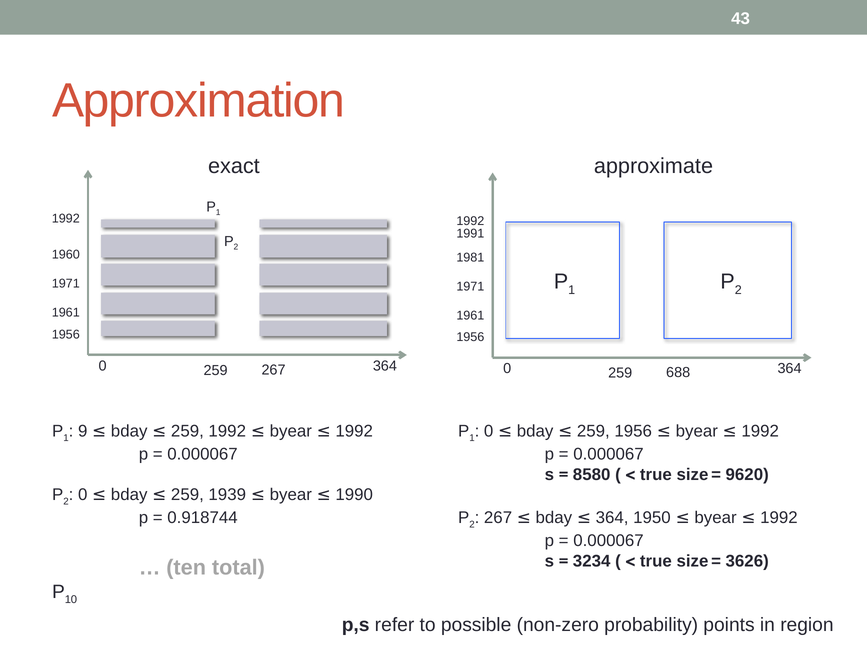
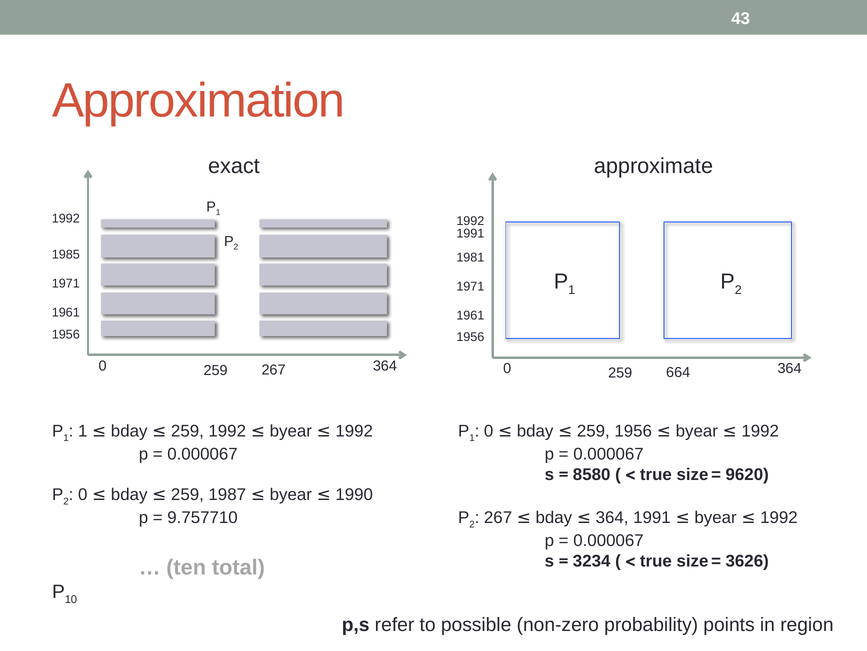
1960: 1960 -> 1985 (66, 254)
688: 688 -> 664 (678, 372)
9: 9 -> 1 (83, 431)
1939: 1939 -> 1987 (227, 494)
364 1950: 1950 -> 1991 (652, 517)
0.918744: 0.918744 -> 9.757710 (203, 517)
